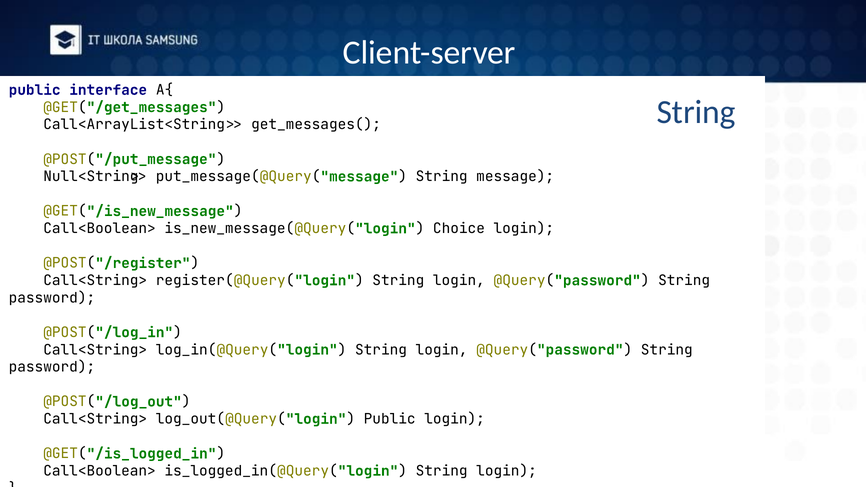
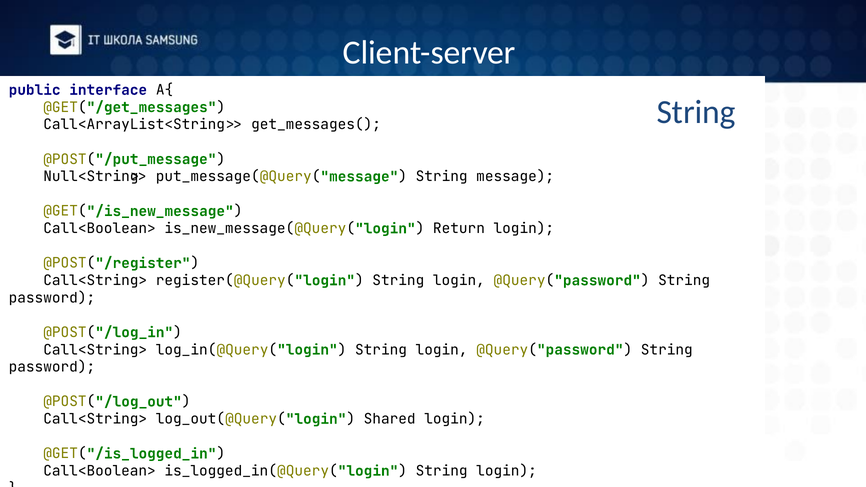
Choice: Choice -> Return (459, 229)
log_out(@Query("login Public: Public -> Shared (390, 419)
